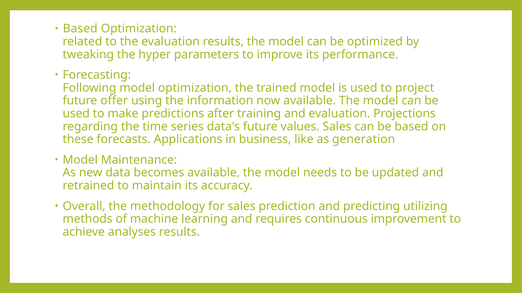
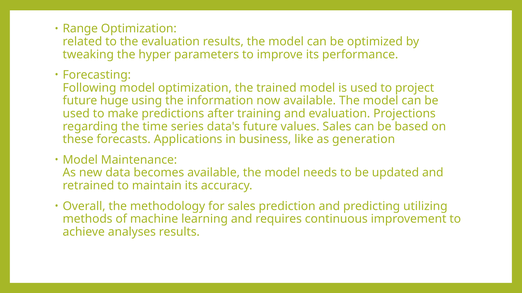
Based: Based -> Range (80, 29)
offer: offer -> huge (114, 101)
